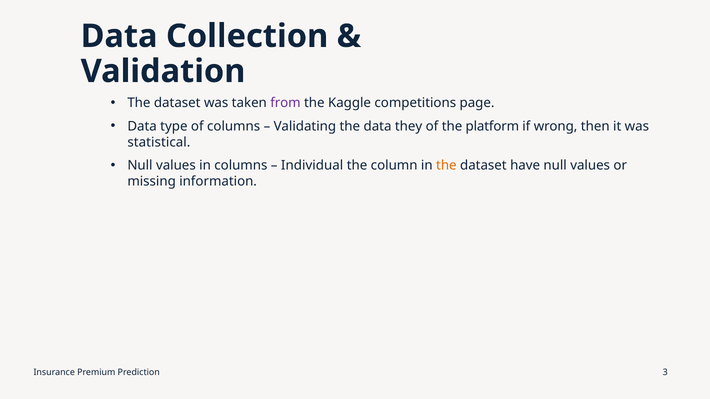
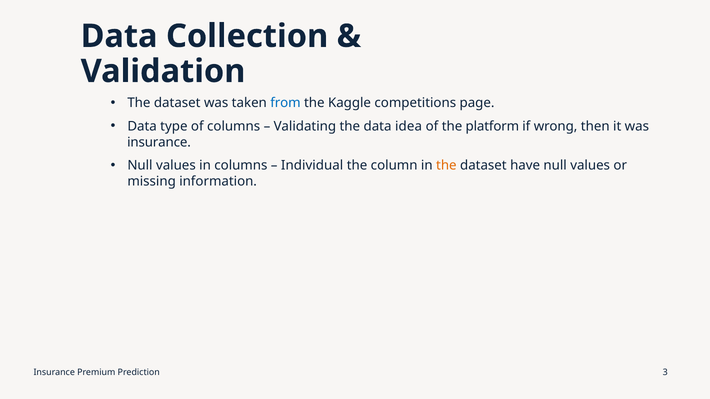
from colour: purple -> blue (285, 103)
they: they -> idea (409, 126)
statistical: statistical -> insurance (159, 142)
